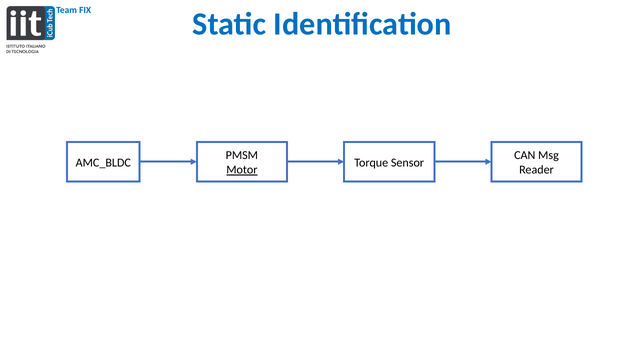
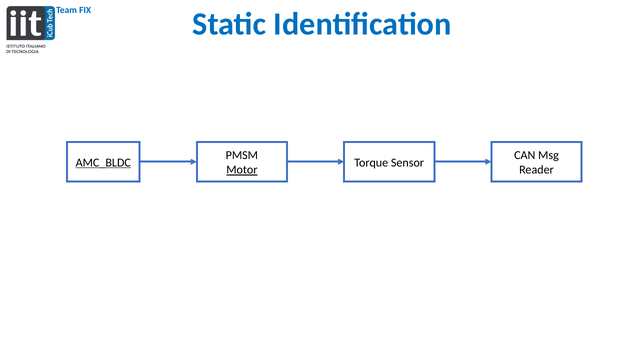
AMC_BLDC underline: none -> present (103, 162)
